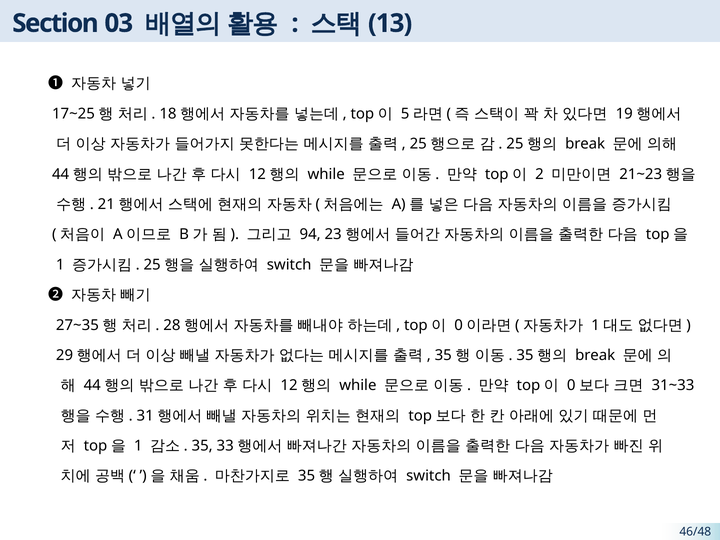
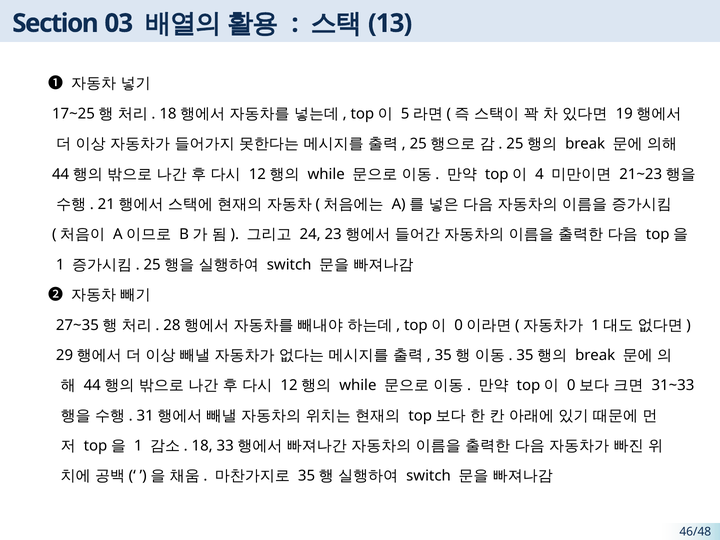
2: 2 -> 4 (539, 174)
94: 94 -> 24 (310, 234)
35: 35 -> 18 (202, 446)
